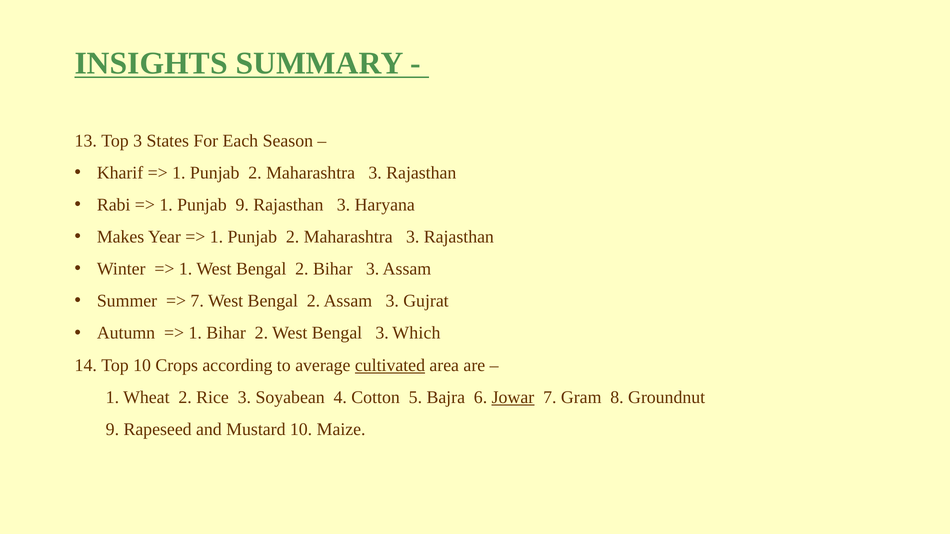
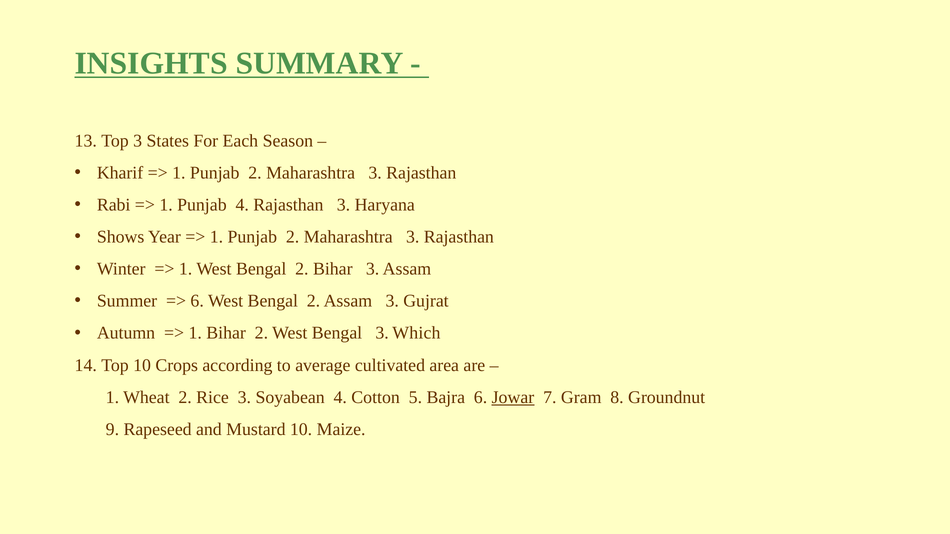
Punjab 9: 9 -> 4 (242, 205)
Makes: Makes -> Shows (121, 237)
7: 7 -> 6 (197, 301)
cultivated underline: present -> none (390, 365)
